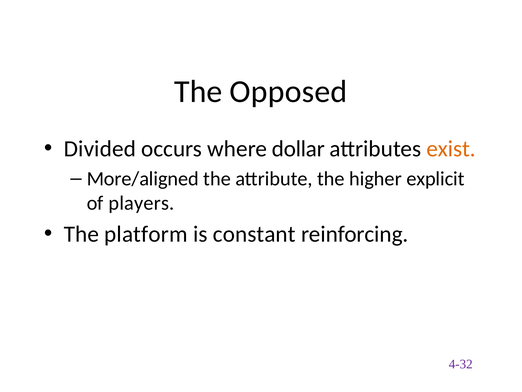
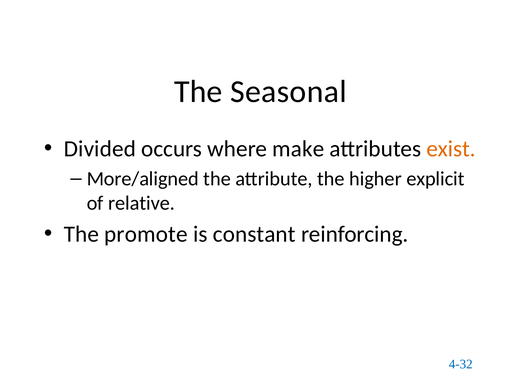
Opposed: Opposed -> Seasonal (288, 91)
dollar: dollar -> make (298, 149)
players: players -> relative (142, 203)
platform: platform -> promote (146, 234)
4-32 colour: purple -> blue (461, 364)
